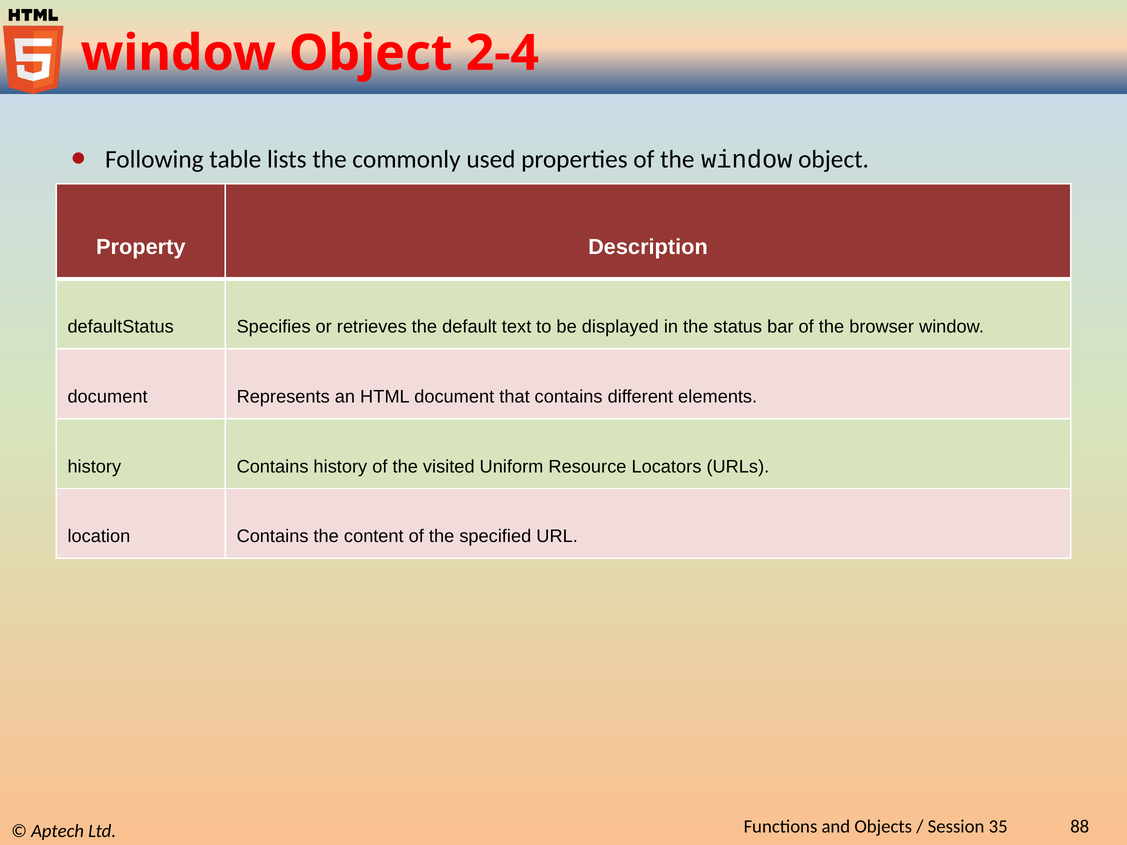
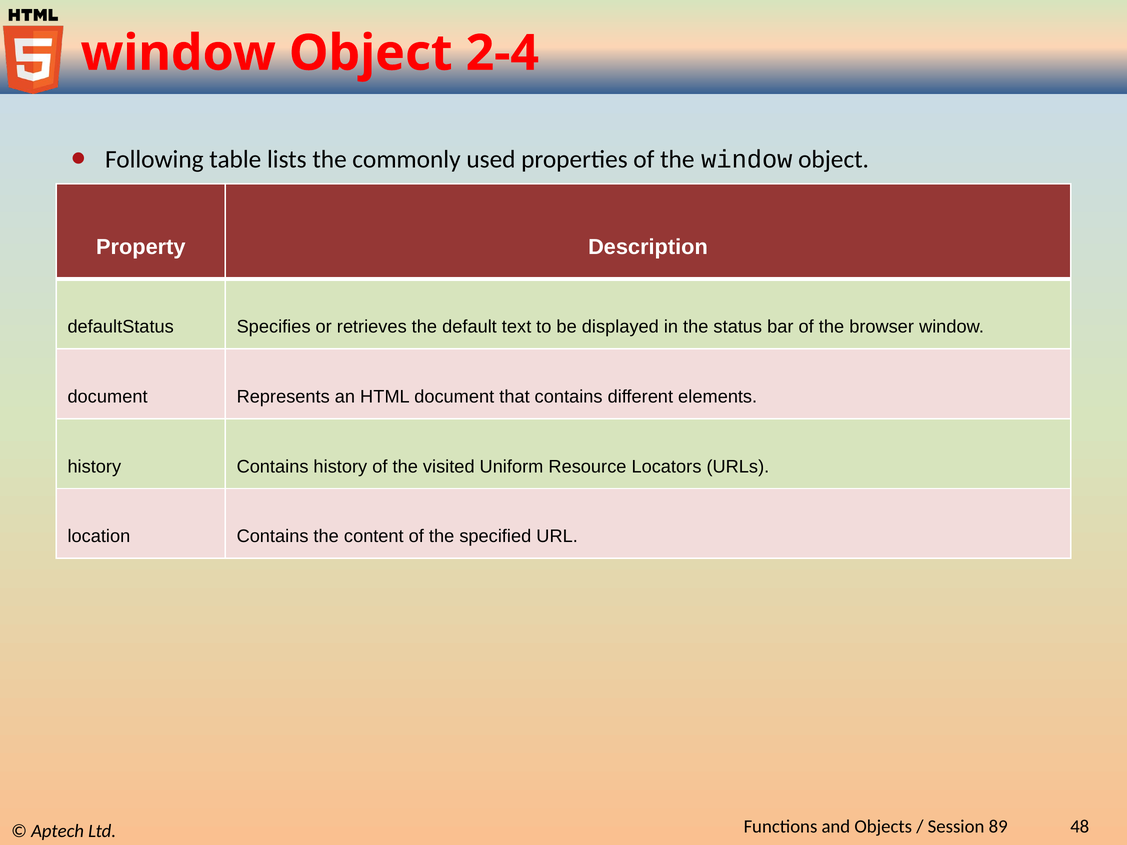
35: 35 -> 89 (998, 827)
88: 88 -> 48 (1080, 827)
